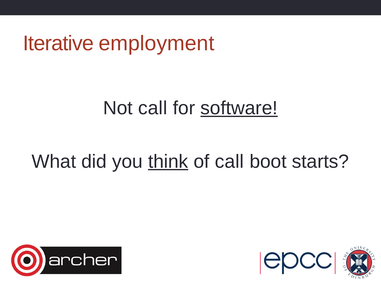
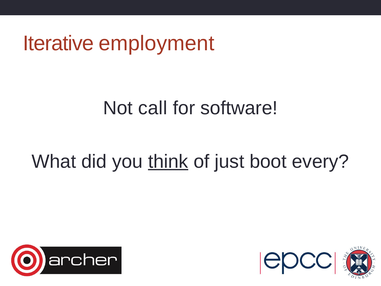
software underline: present -> none (239, 108)
of call: call -> just (229, 161)
starts: starts -> every (320, 161)
